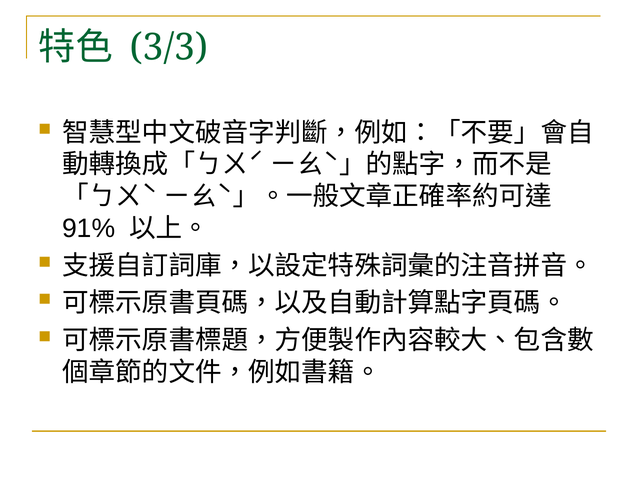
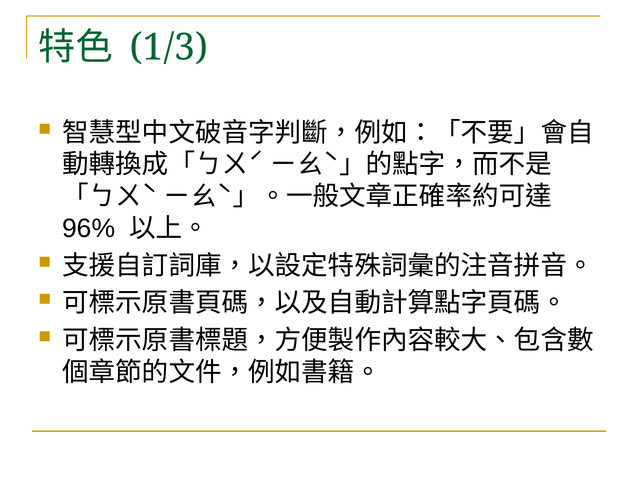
3/3: 3/3 -> 1/3 (169, 48)
91%: 91% -> 96% (89, 228)
